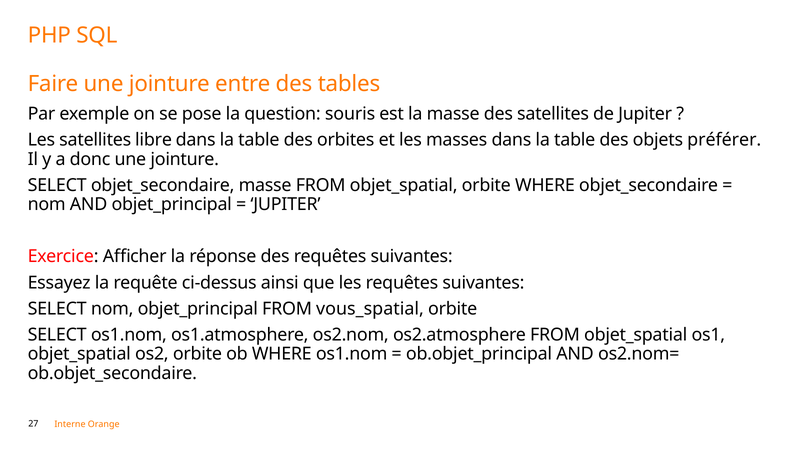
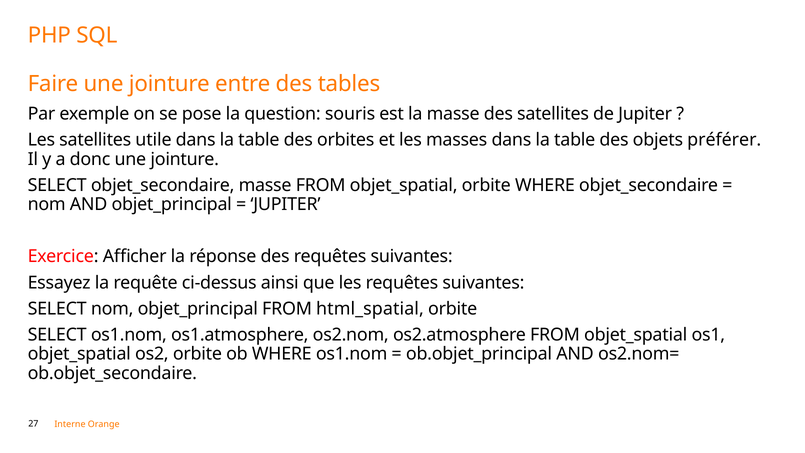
libre: libre -> utile (153, 140)
vous_spatial: vous_spatial -> html_spatial (370, 309)
